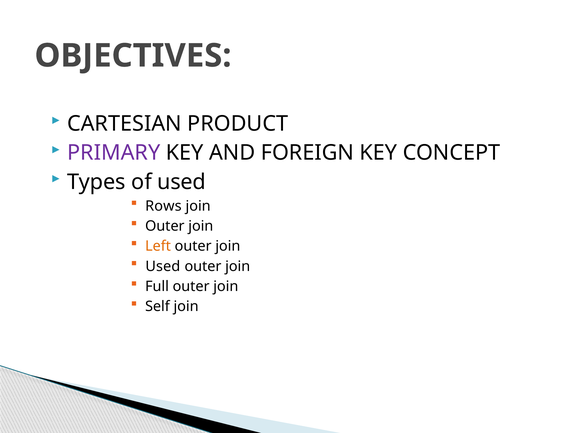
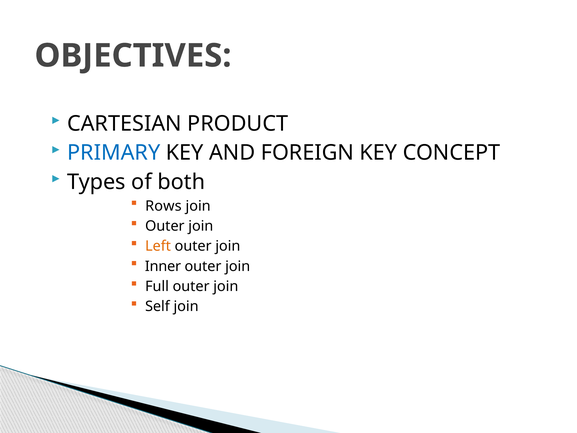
PRIMARY colour: purple -> blue (114, 153)
of used: used -> both (181, 182)
Used: Used -> Inner (163, 266)
